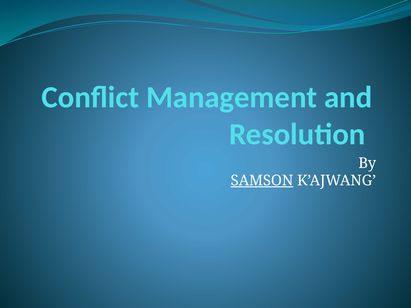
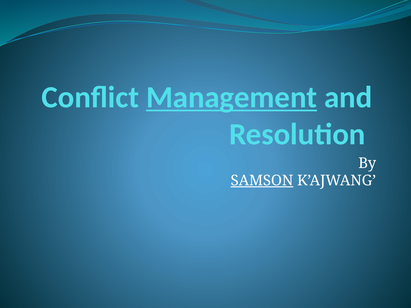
Management underline: none -> present (232, 97)
